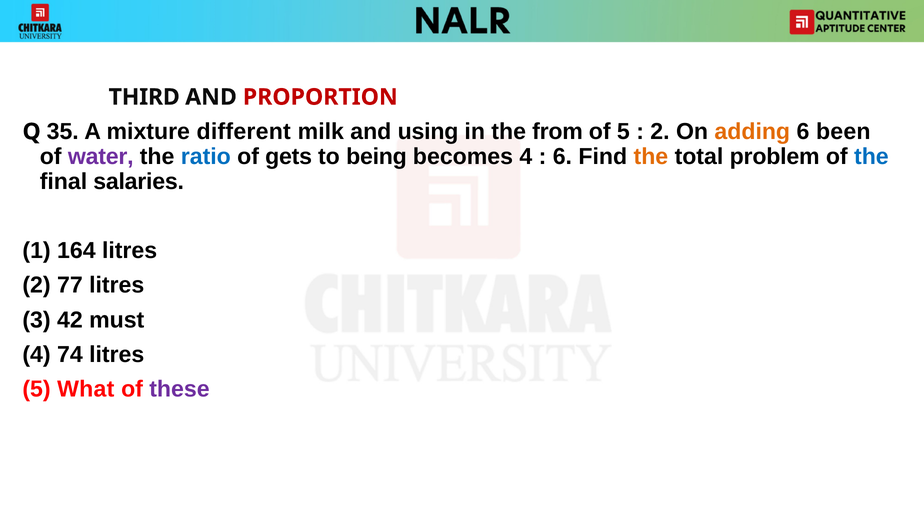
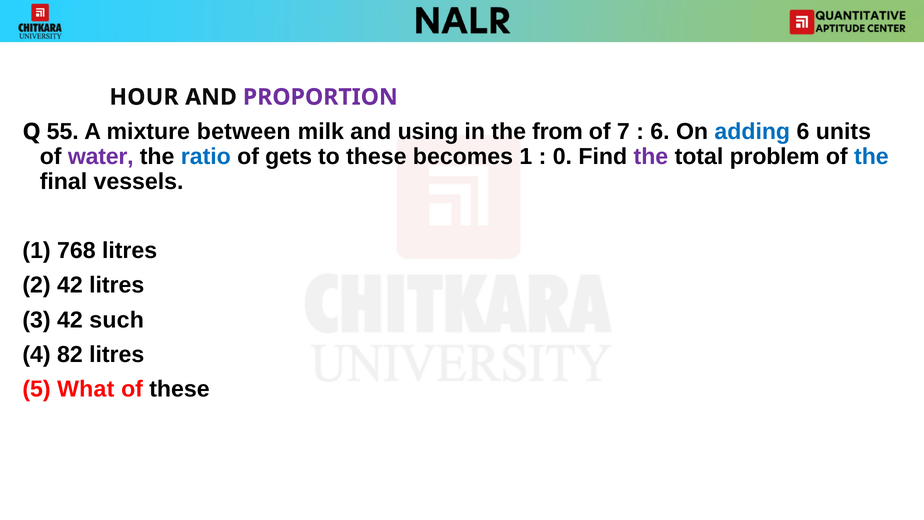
THIRD: THIRD -> HOUR (144, 97)
PROPORTION colour: red -> purple (320, 97)
35: 35 -> 55 (63, 132)
different: different -> between (244, 132)
of 5: 5 -> 7 (623, 132)
2: 2 -> 6 (660, 132)
adding colour: orange -> blue (752, 132)
been: been -> units (843, 132)
to being: being -> these (376, 157)
becomes 4: 4 -> 1 (526, 157)
6: 6 -> 0 (562, 157)
the colour: orange -> purple (651, 157)
salaries: salaries -> vessels (139, 182)
164: 164 -> 768 (76, 251)
2 77: 77 -> 42 (70, 285)
must: must -> such (117, 320)
74: 74 -> 82 (70, 354)
these colour: purple -> black (179, 389)
